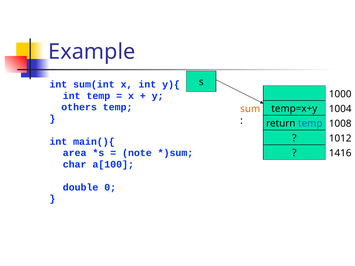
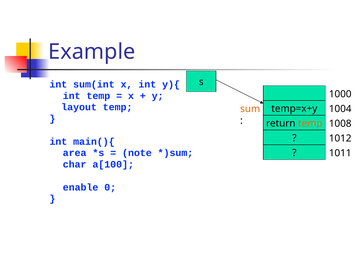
others: others -> layout (79, 107)
temp colour: blue -> orange (310, 123)
1416: 1416 -> 1011 (340, 153)
double: double -> enable (81, 187)
